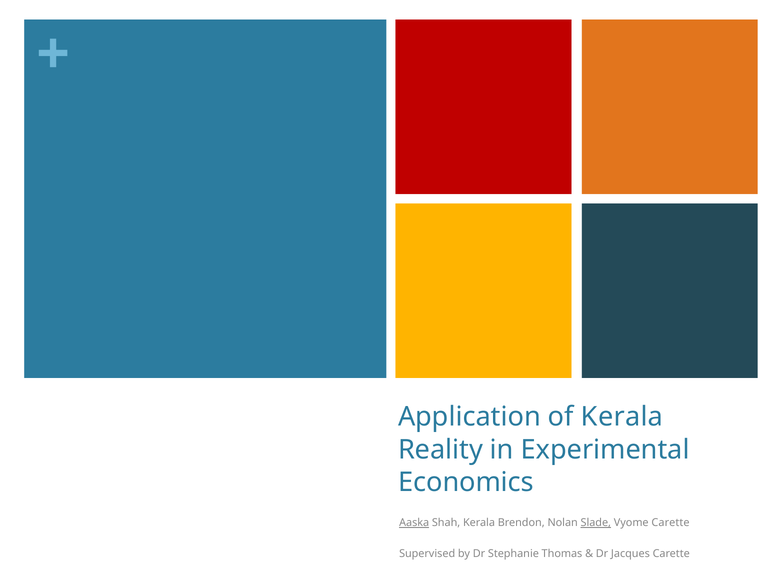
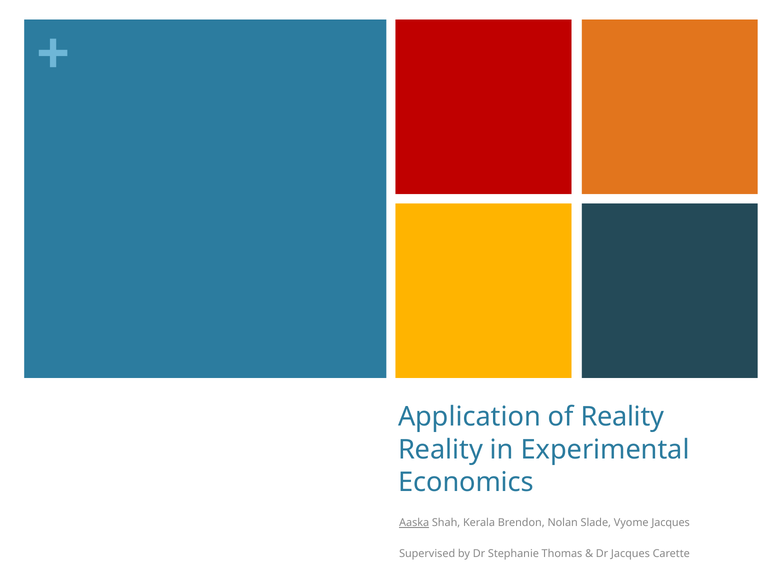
of Kerala: Kerala -> Reality (622, 417)
Slade underline: present -> none (596, 522)
Vyome Carette: Carette -> Jacques (671, 522)
